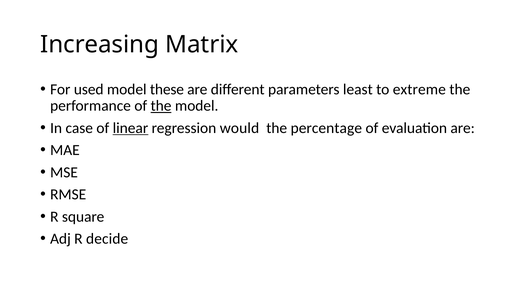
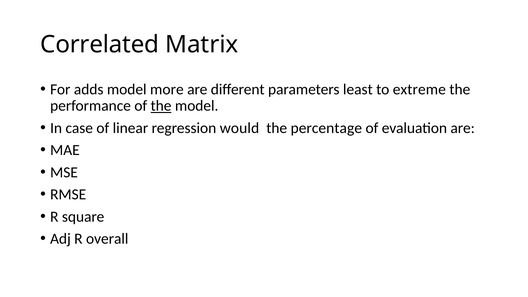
Increasing: Increasing -> Correlated (100, 44)
used: used -> adds (89, 89)
these: these -> more (167, 89)
linear underline: present -> none (130, 128)
decide: decide -> overall (107, 239)
